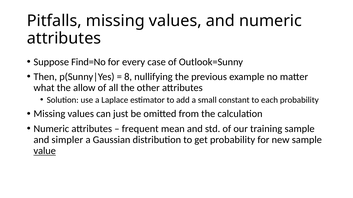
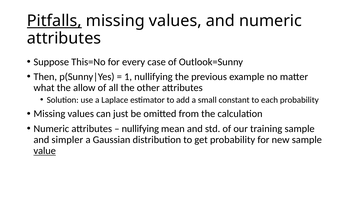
Pitfalls underline: none -> present (54, 21)
Find=No: Find=No -> This=No (88, 62)
8: 8 -> 1 (128, 77)
frequent: frequent -> nullifying (140, 129)
